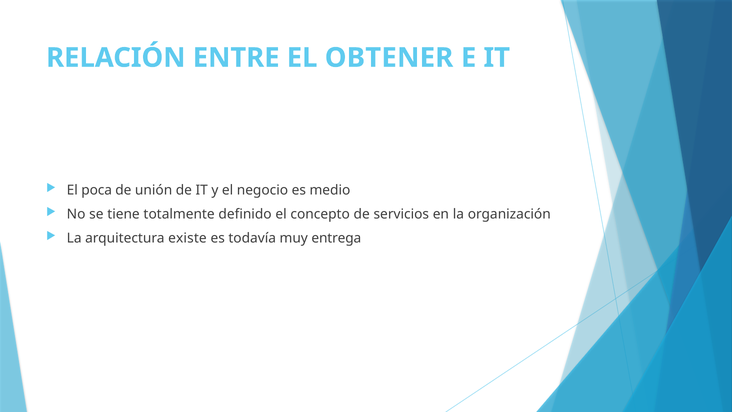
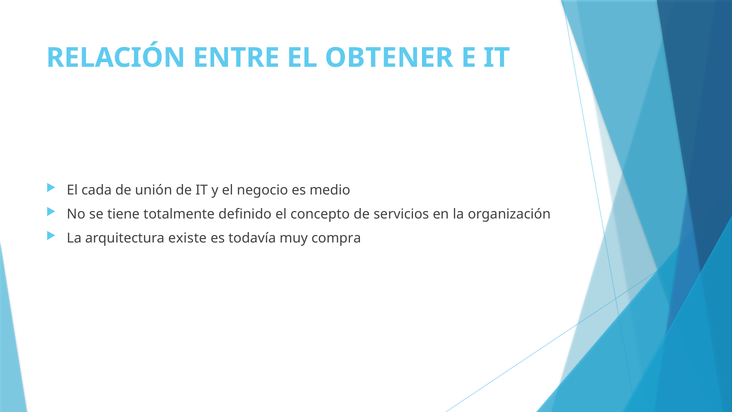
poca: poca -> cada (97, 190)
entrega: entrega -> compra (336, 238)
